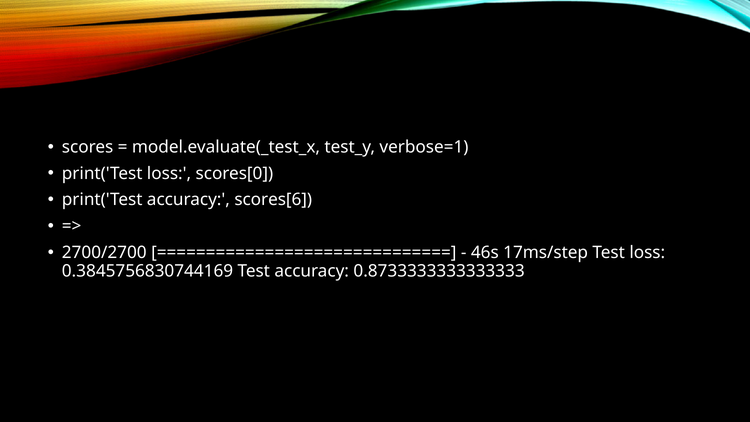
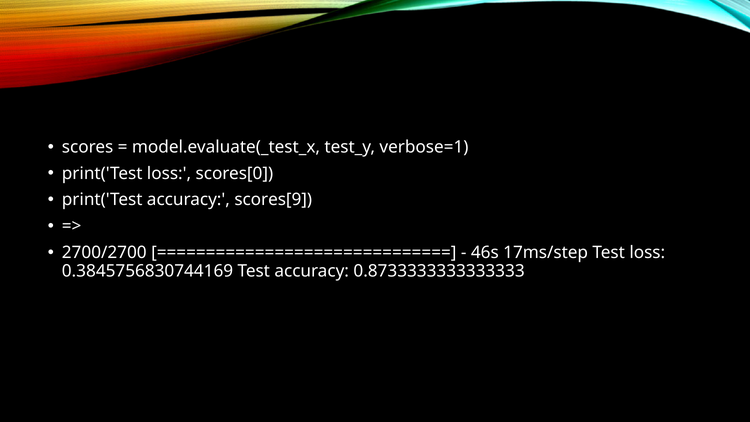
scores[6: scores[6 -> scores[9 (273, 200)
